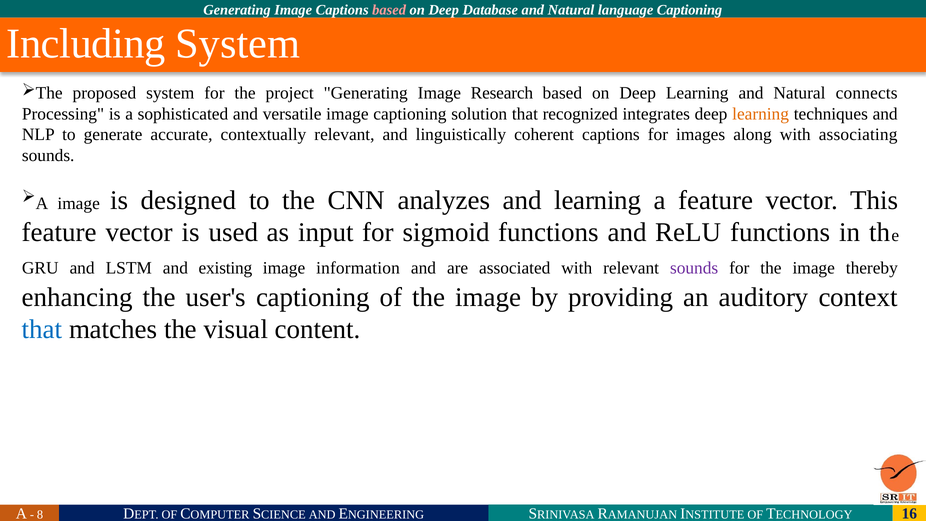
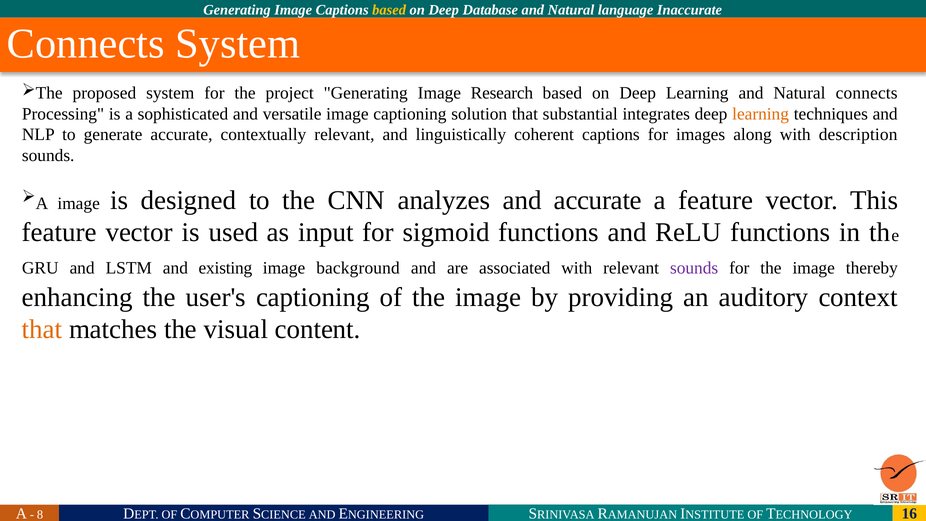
based colour: pink -> yellow (389, 10)
language Captioning: Captioning -> Inaccurate (689, 10)
Including: Including -> Connects (86, 44)
recognized: recognized -> substantial (580, 114)
associating: associating -> description (858, 135)
and learning: learning -> accurate (598, 200)
information: information -> background (358, 268)
that colour: blue -> orange (42, 329)
